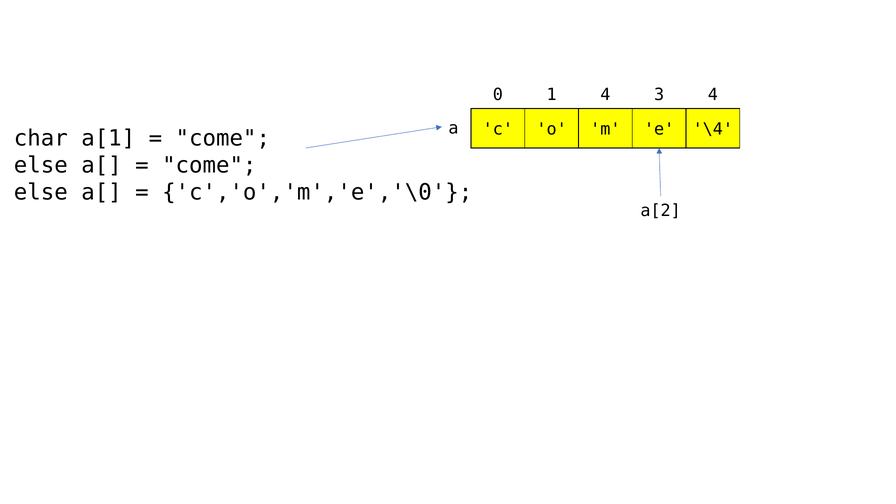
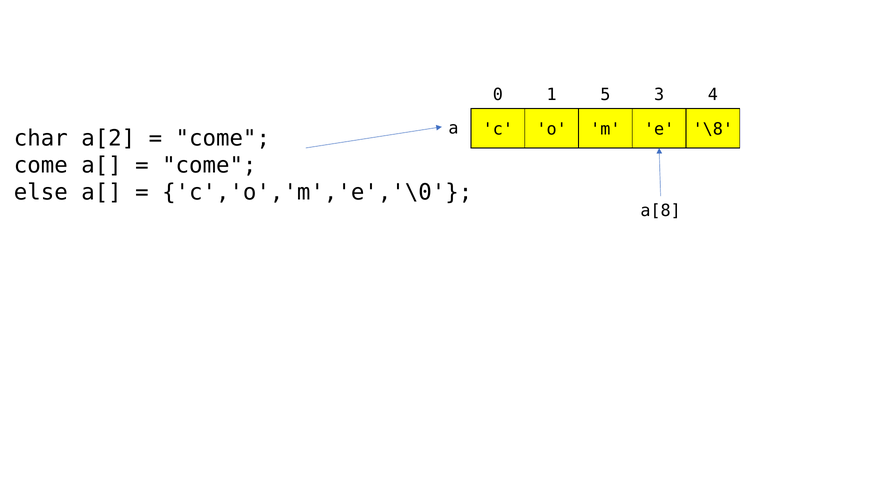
1 4: 4 -> 5 (605, 95)
\4: \4 -> \8 (713, 129)
a[1: a[1 -> a[2 (108, 138)
else: else -> come (41, 165)
a[2: a[2 -> a[8 (661, 211)
